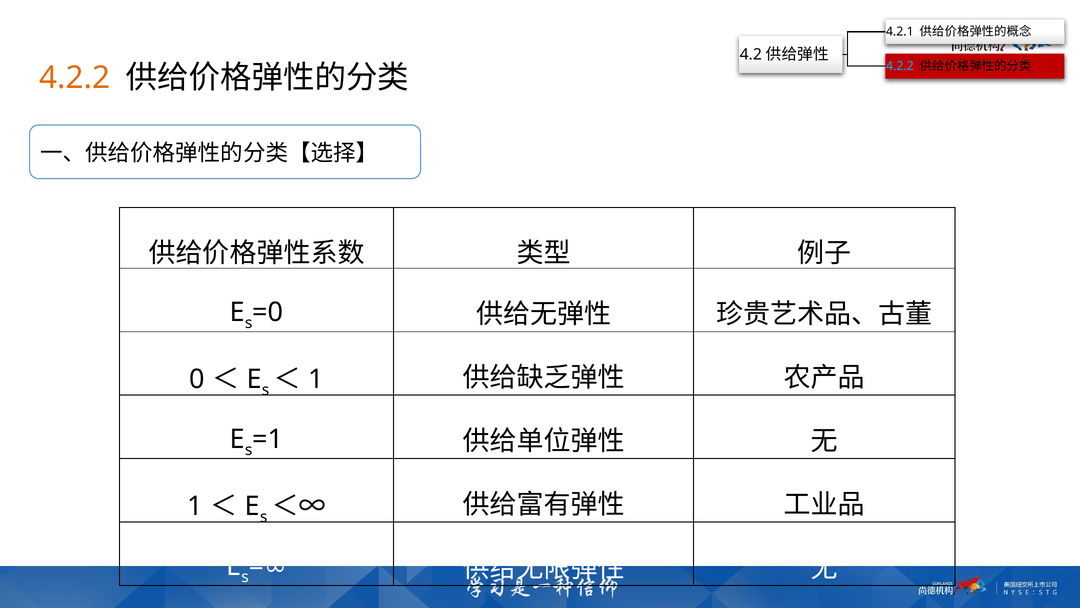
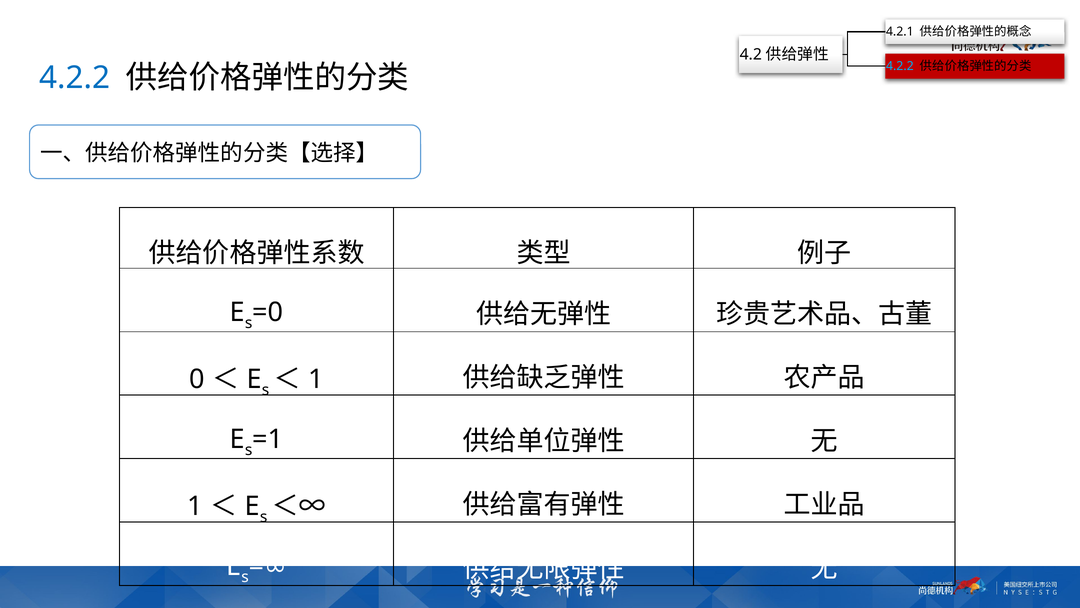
4.2.2 colour: orange -> blue (75, 78)
